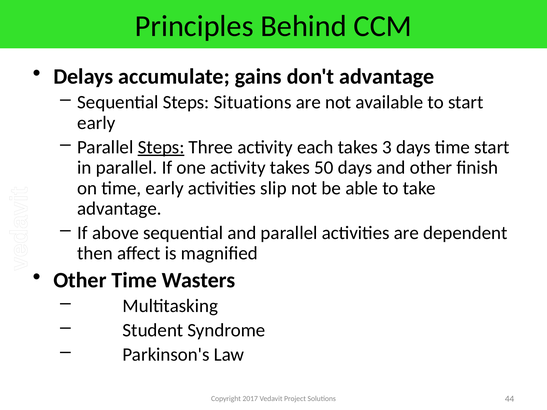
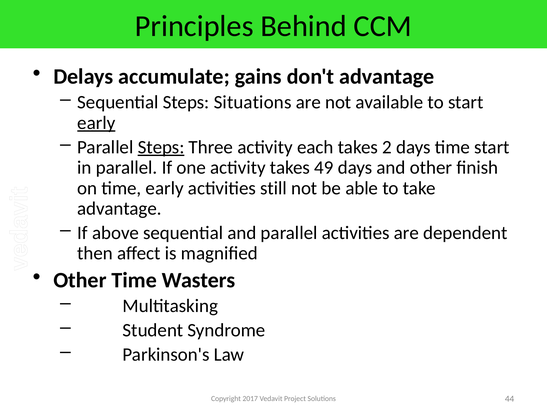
early underline: none -> present (96, 123)
3: 3 -> 2 (387, 147)
50: 50 -> 49 (324, 168)
slip: slip -> still (274, 188)
